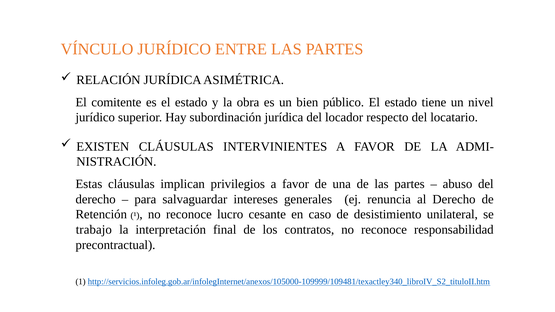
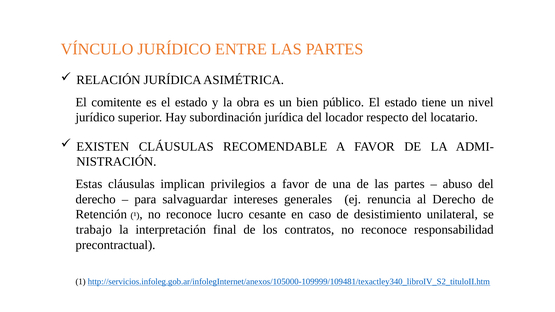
INTERVINIENTES: INTERVINIENTES -> RECOMENDABLE (275, 147)
